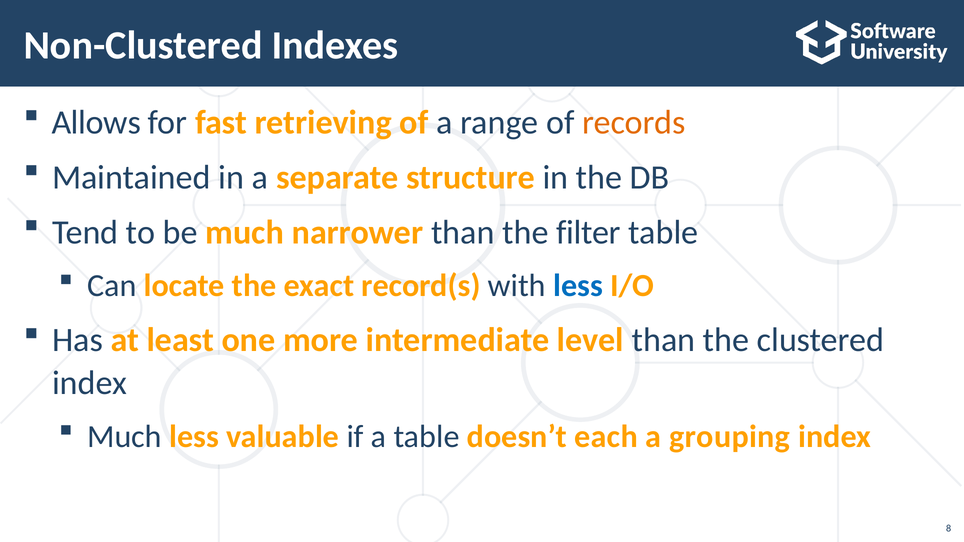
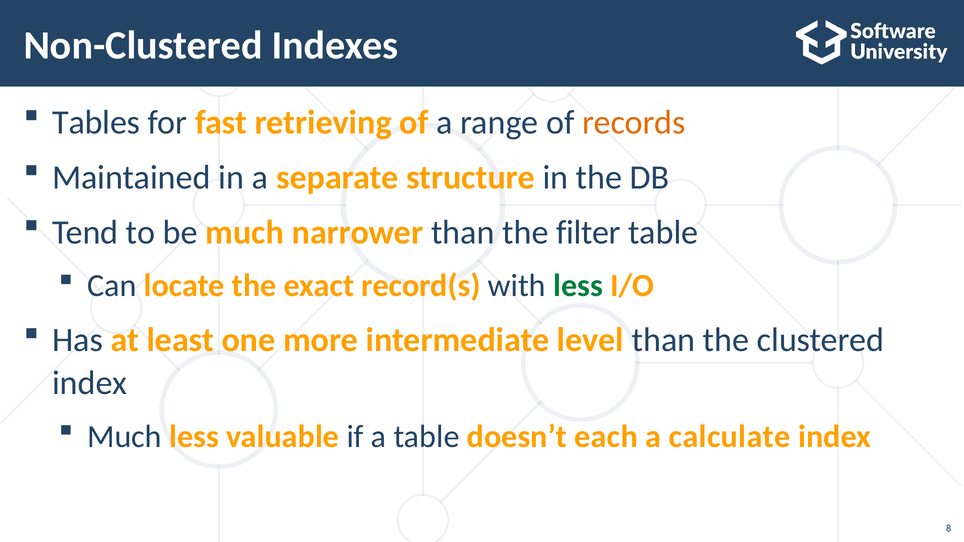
Allows: Allows -> Tables (96, 122)
less colour: blue -> green (578, 286)
grouping: grouping -> calculate (730, 437)
